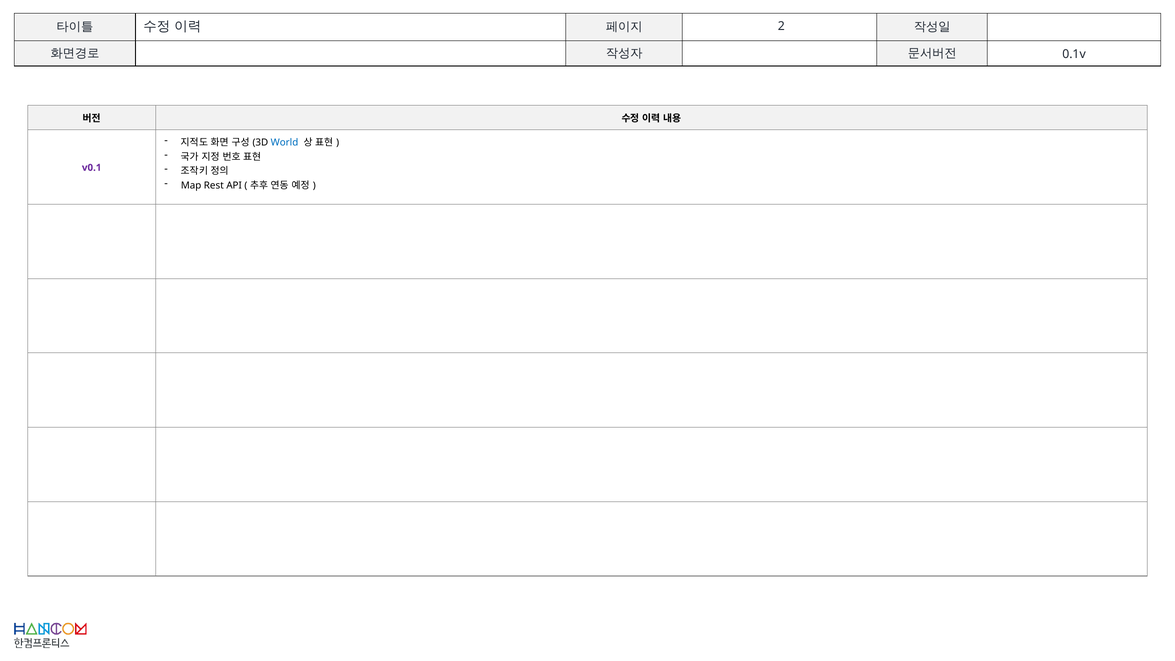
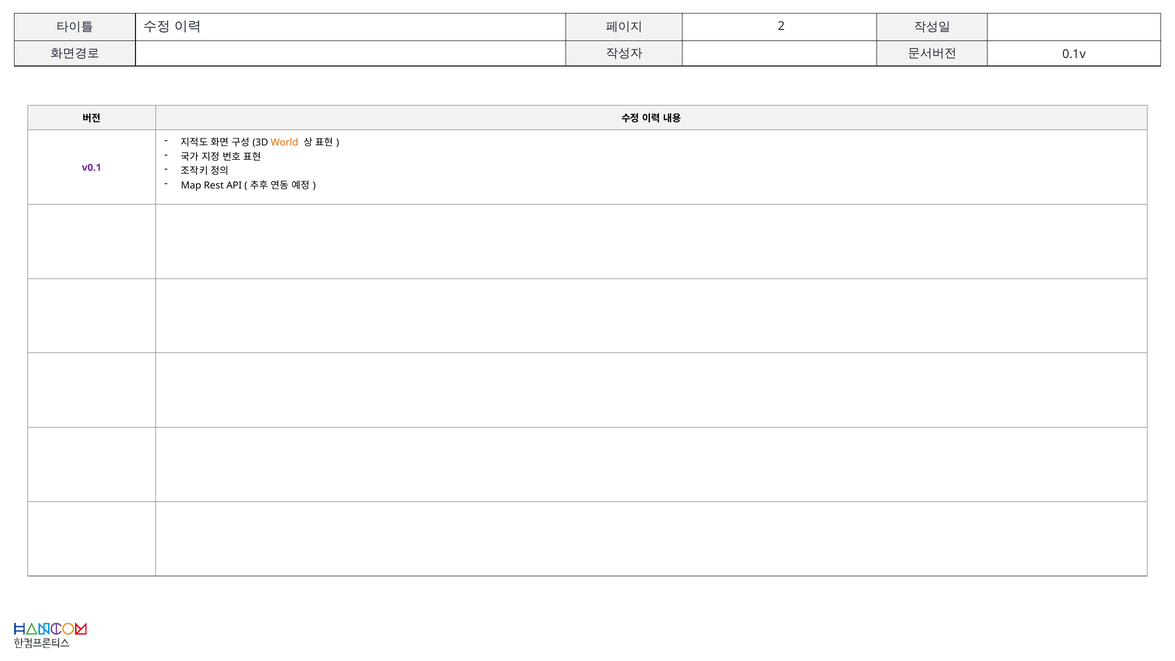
World colour: blue -> orange (284, 142)
